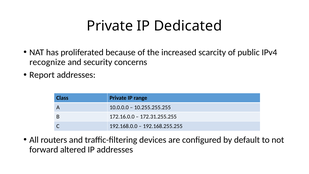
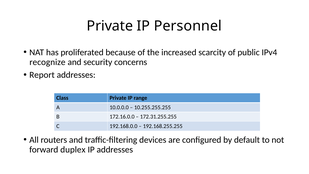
Dedicated: Dedicated -> Personnel (188, 26)
altered: altered -> duplex (73, 149)
